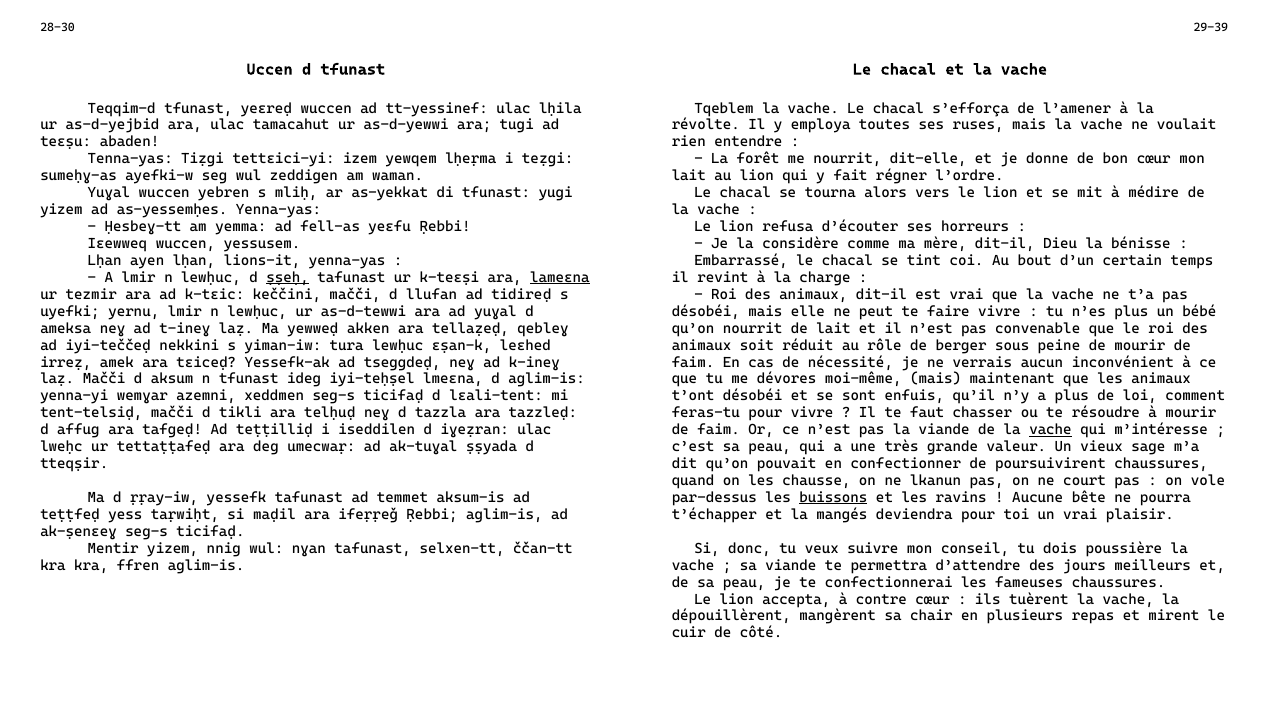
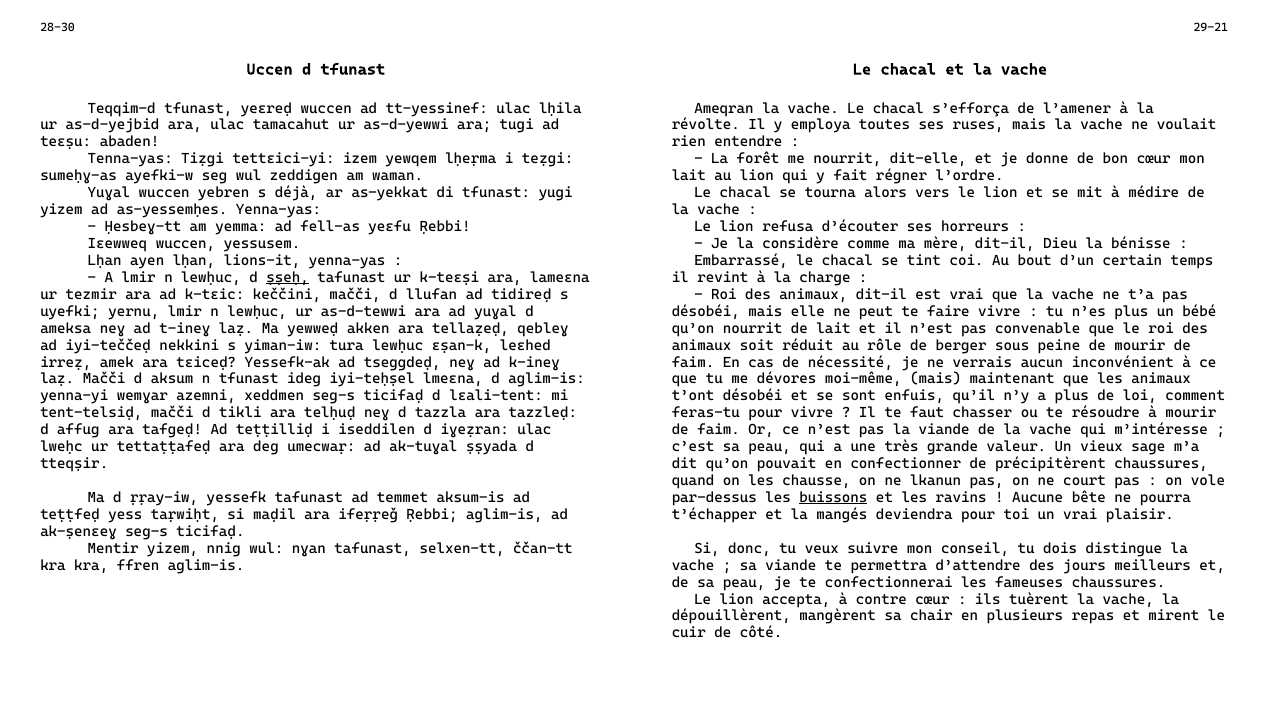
29-39: 29-39 -> 29-21 (1211, 27)
Tqeblem: Tqeblem -> Ameqran (724, 108)
mliḥ: mliḥ -> déjà (296, 193)
lameɛna underline: present -> none (560, 277)
vache underline: present -> none (1050, 430)
poursuivirent: poursuivirent -> précipitèrent (1050, 464)
poussière: poussière -> distingue (1124, 548)
